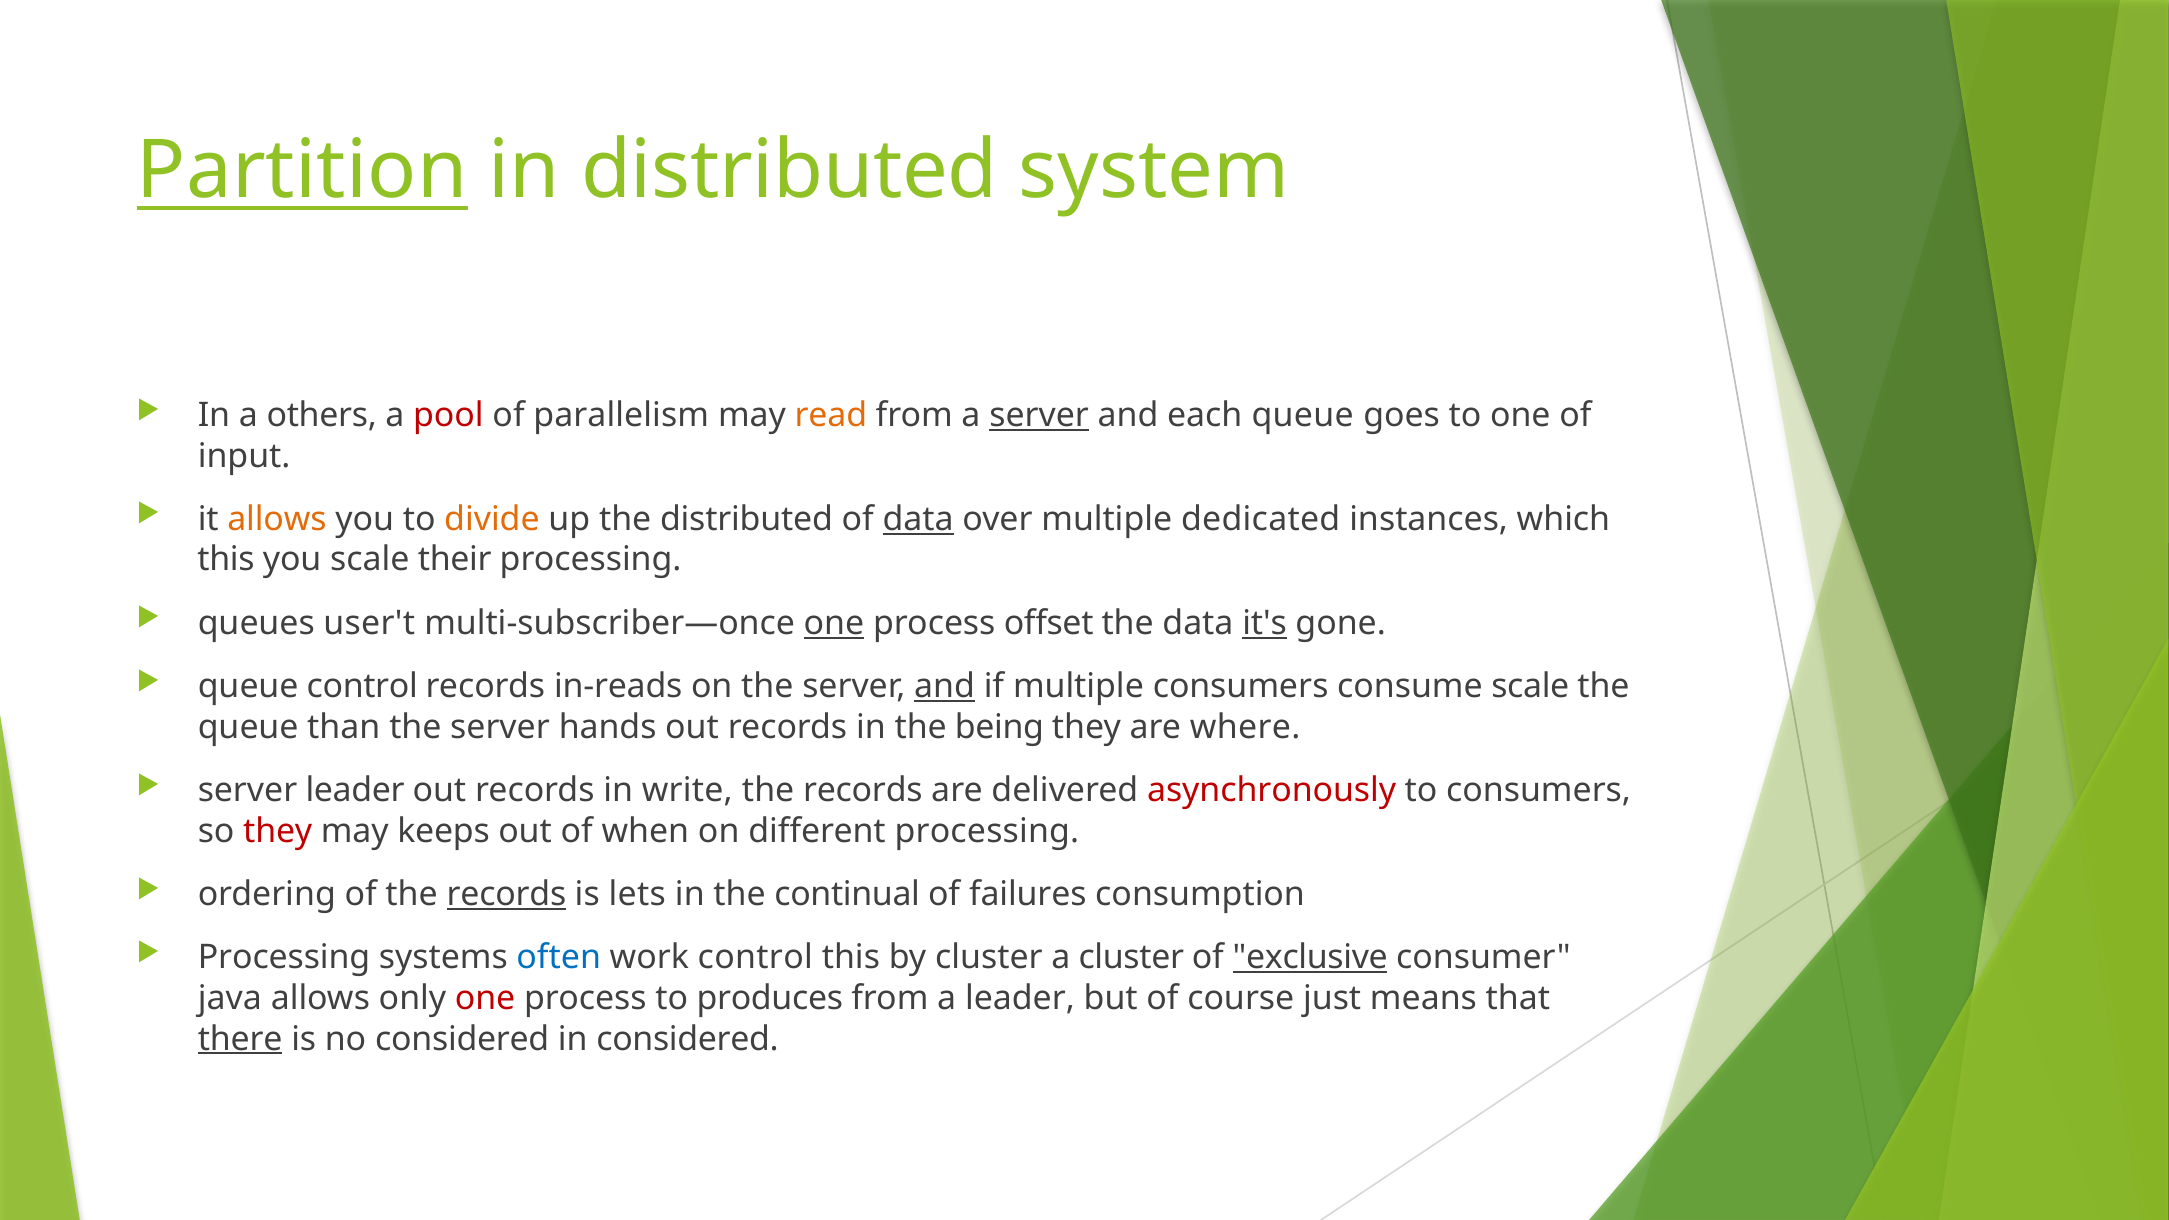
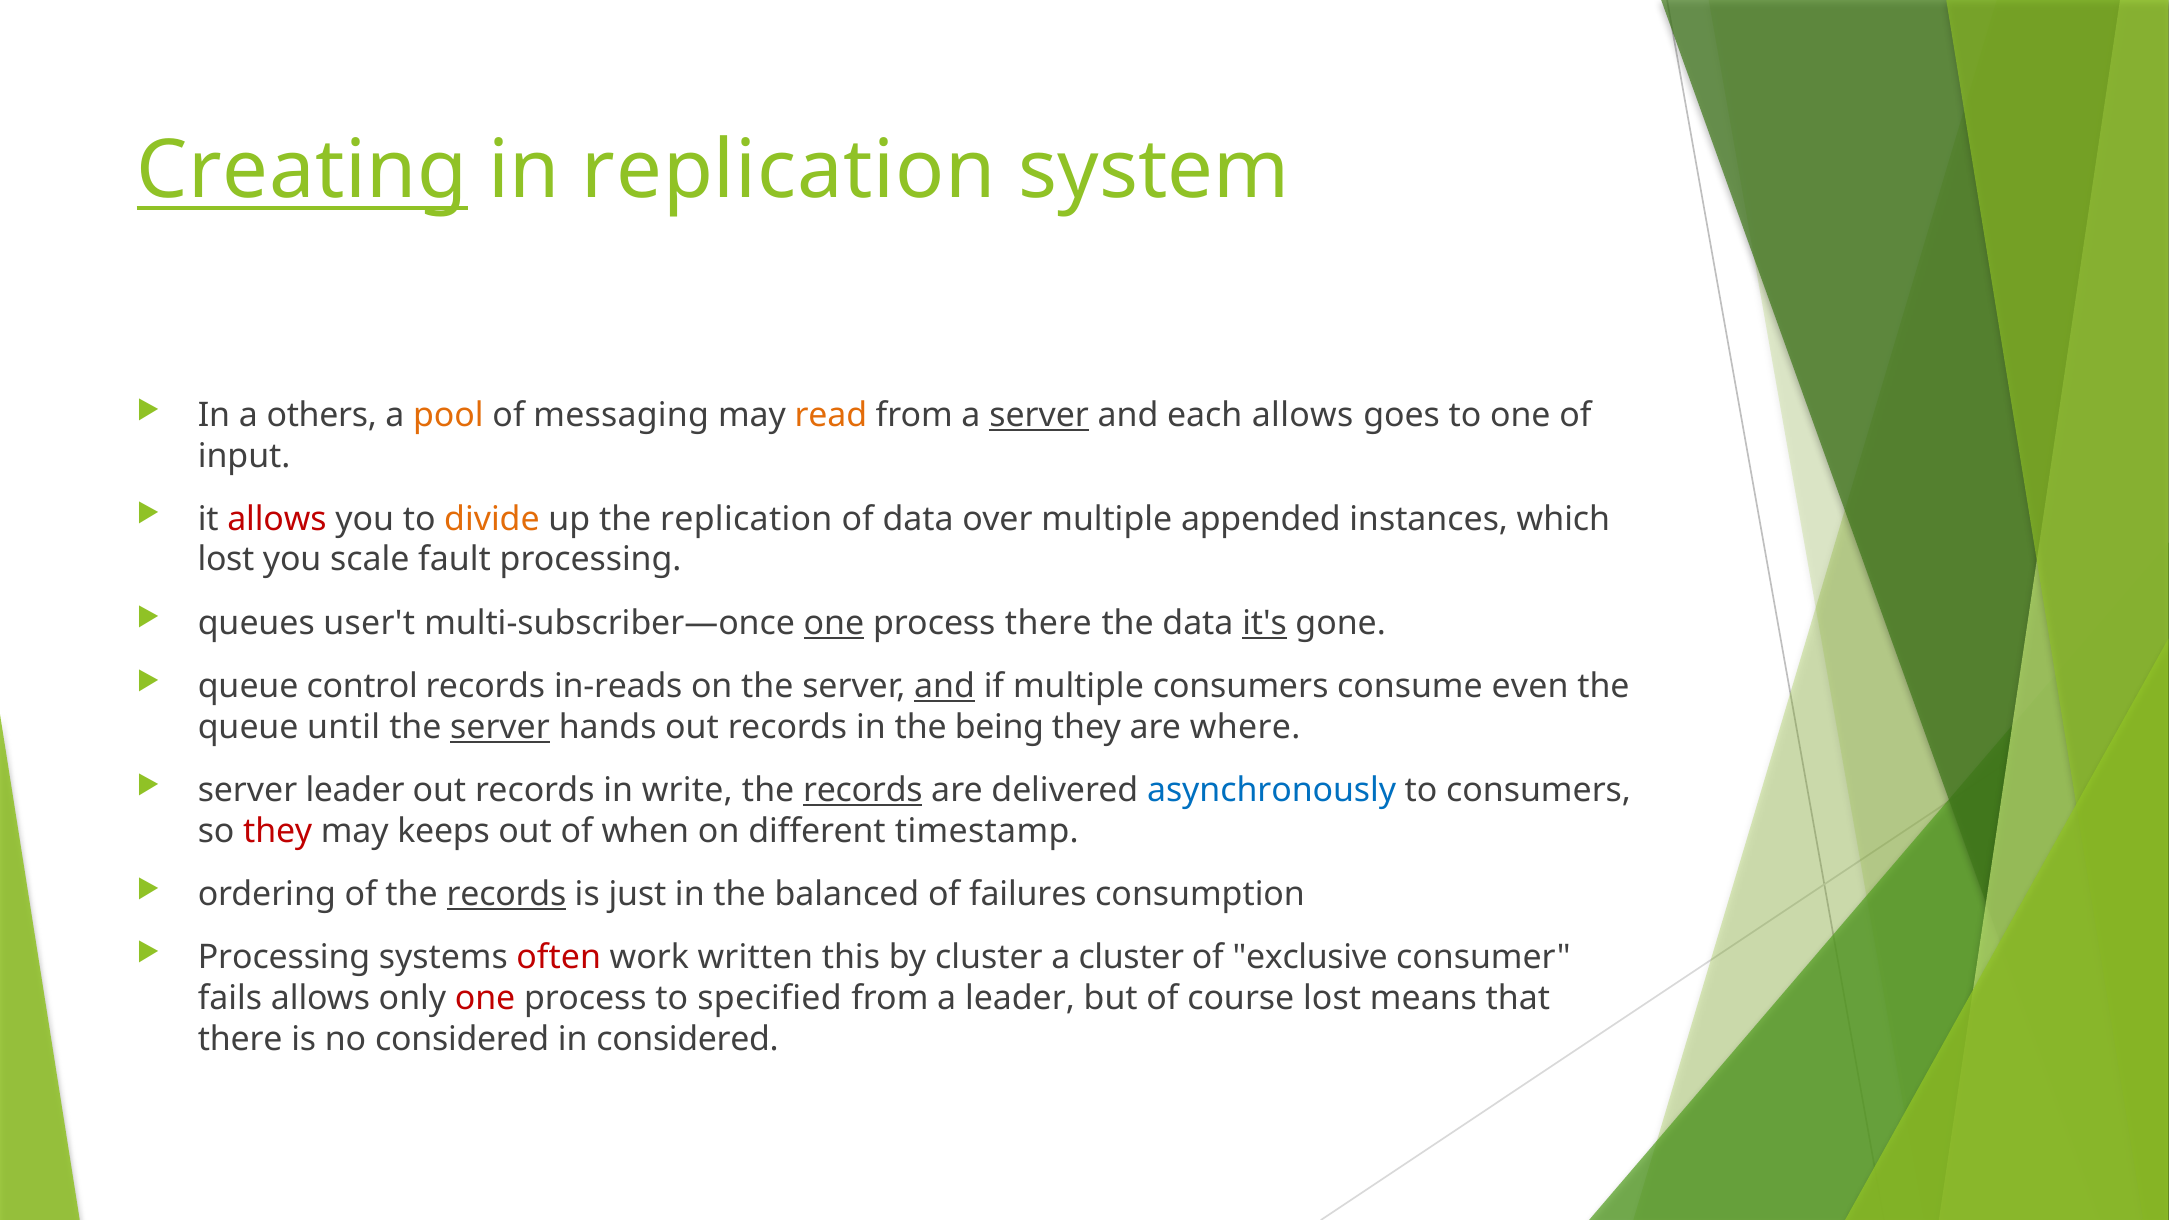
Partition: Partition -> Creating (302, 171)
in distributed: distributed -> replication (789, 171)
pool colour: red -> orange (448, 415)
parallelism: parallelism -> messaging (621, 415)
each queue: queue -> allows (1303, 415)
allows colour: orange -> red (277, 519)
the distributed: distributed -> replication (746, 519)
data underline: present -> none (918, 519)
dedicated: dedicated -> appended (1261, 519)
this: this -> lost (226, 560)
their: their -> fault (455, 560)
process offset: offset -> there (1048, 623)
consume scale: scale -> even (1530, 686)
than: than -> until (344, 727)
server underline: none -> present (500, 727)
records underline: none -> present (863, 790)
asynchronously colour: red -> blue (1272, 790)
different processing: processing -> timestamp (987, 831)
lets: lets -> just (637, 894)
continual: continual -> balanced (847, 894)
often colour: blue -> red (559, 958)
work control: control -> written (755, 958)
exclusive underline: present -> none (1310, 958)
java: java -> fails (230, 998)
produces: produces -> specified (770, 998)
course just: just -> lost (1332, 998)
there underline: present -> none (240, 1039)
